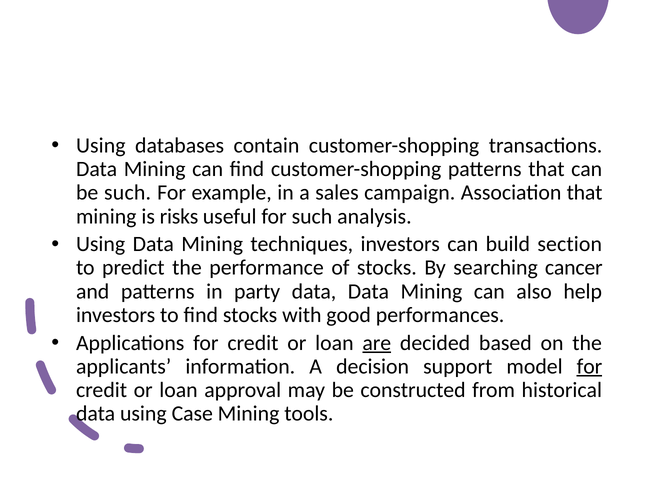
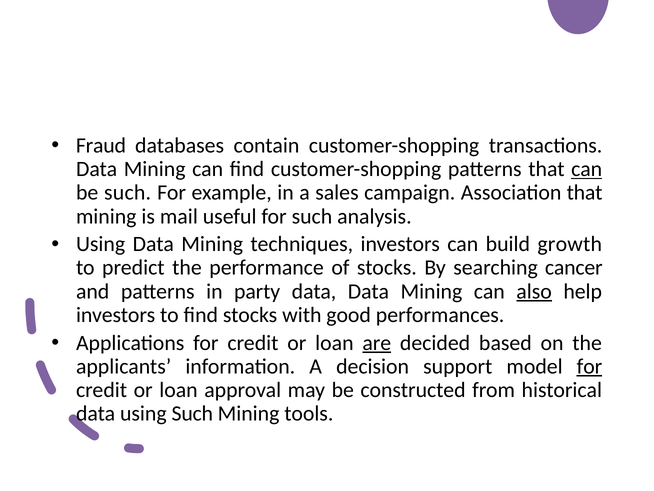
Using: Using -> Fraud (101, 145)
can underline: none -> present (587, 169)
risks: risks -> mail (179, 216)
section: section -> growth (570, 244)
also underline: none -> present (534, 291)
using Case: Case -> Such (192, 413)
